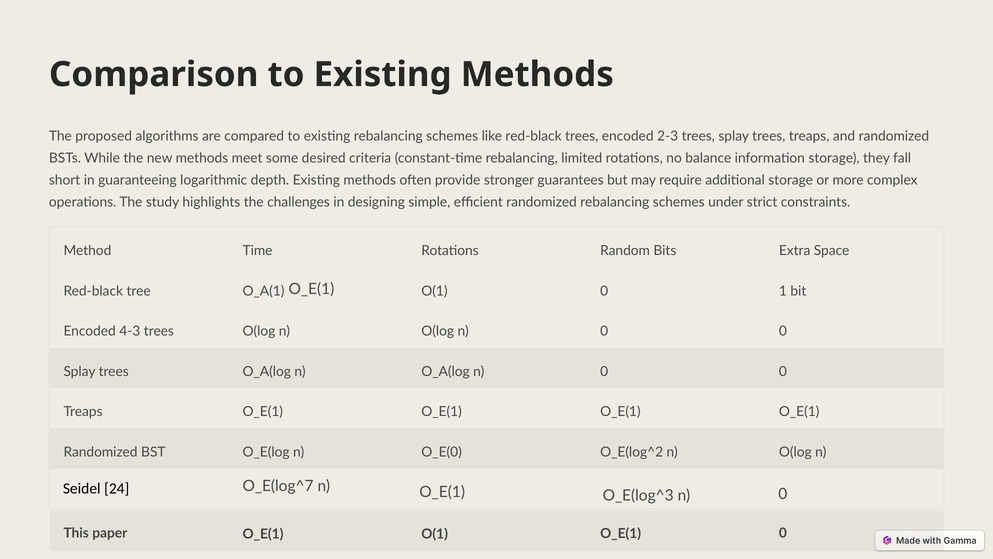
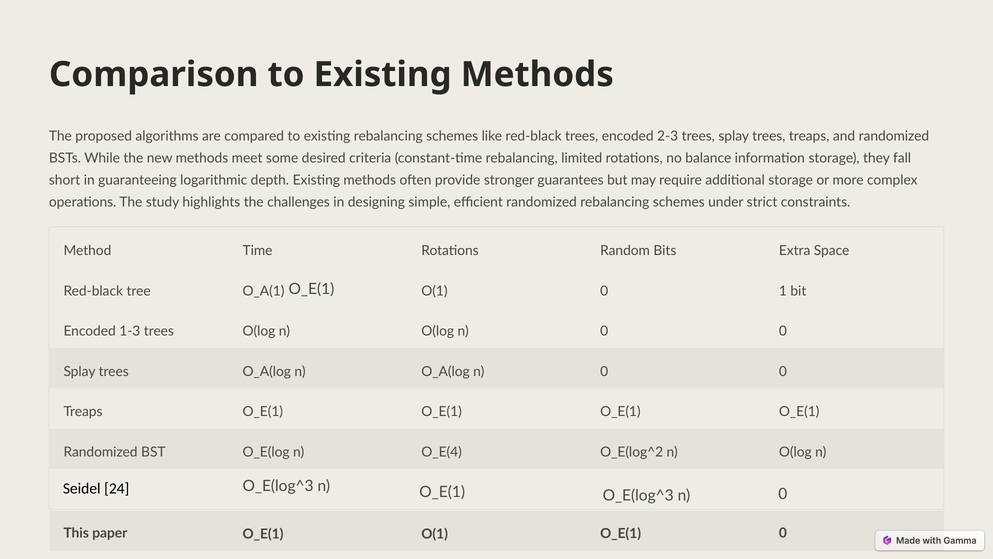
4-3: 4-3 -> 1-3 (130, 331)
O_E(0: O_E(0 -> O_E(4 (442, 452)
24 O_E(log^7: O_E(log^7 -> O_E(log^3 (278, 486)
